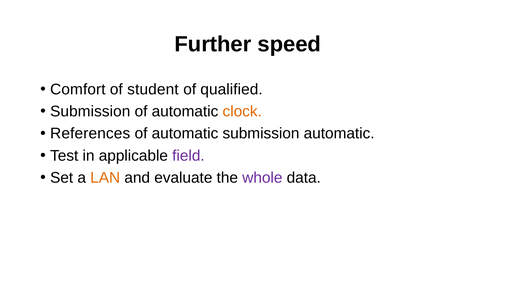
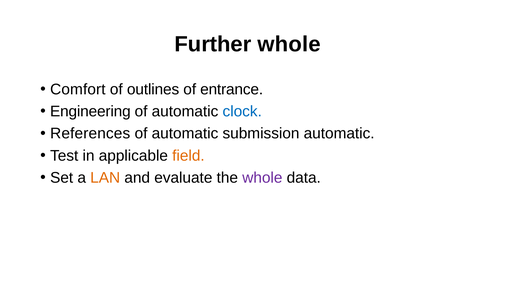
Further speed: speed -> whole (289, 44)
student: student -> outlines (153, 89)
qualified: qualified -> entrance (232, 89)
Submission: Submission -> Engineering (90, 111)
clock colour: orange -> blue (242, 111)
field colour: purple -> orange (188, 156)
